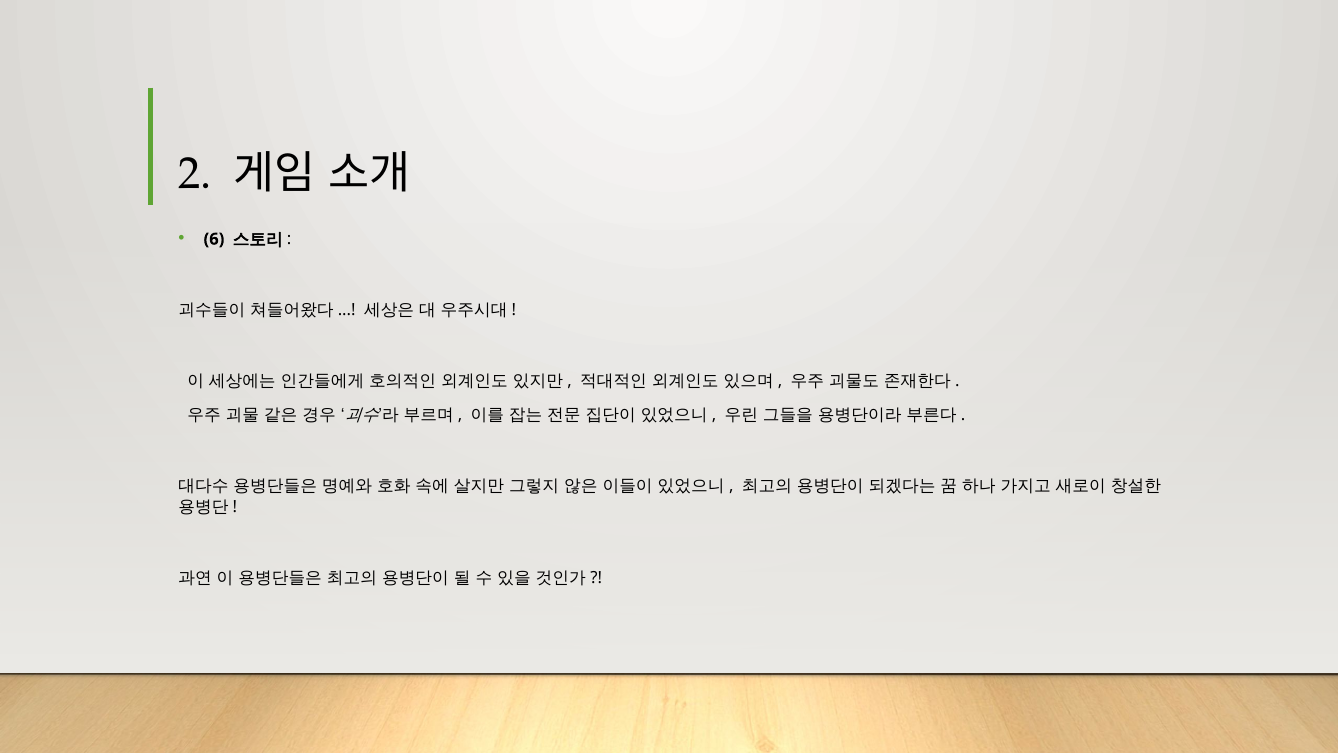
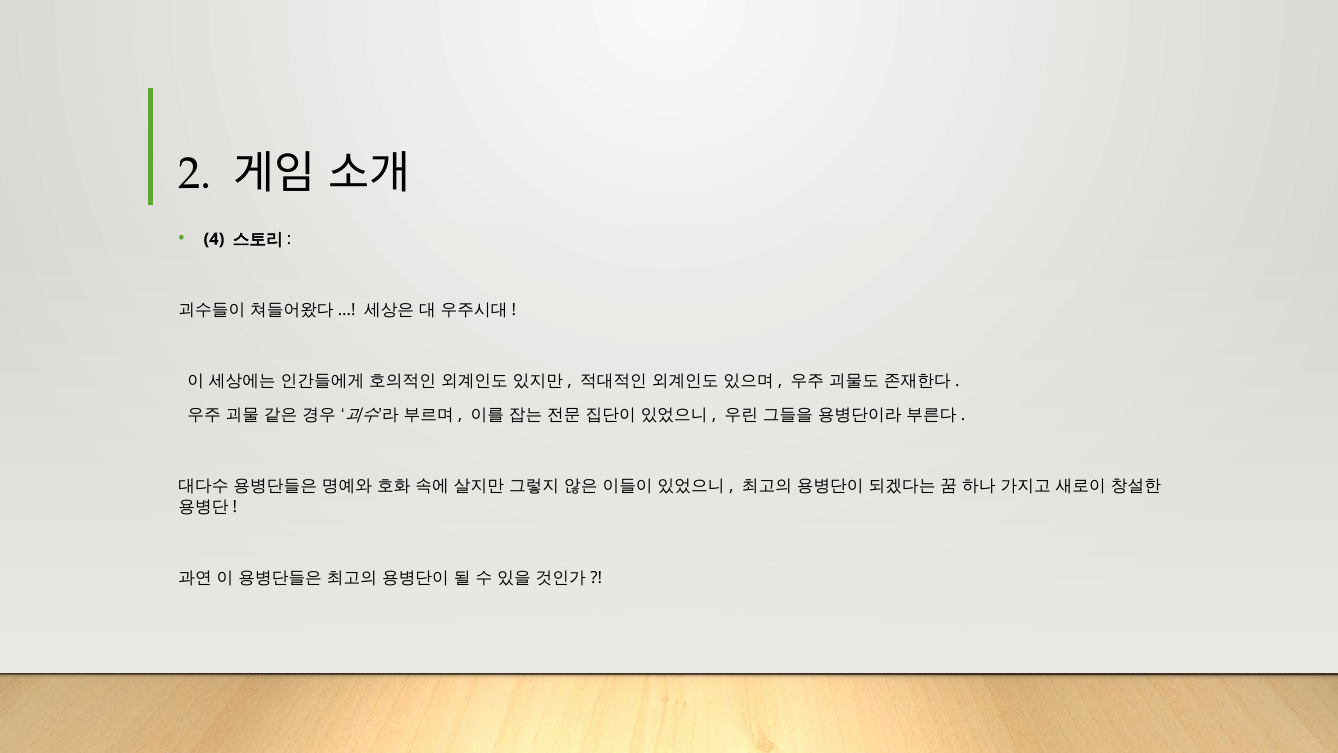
6: 6 -> 4 (214, 239)
